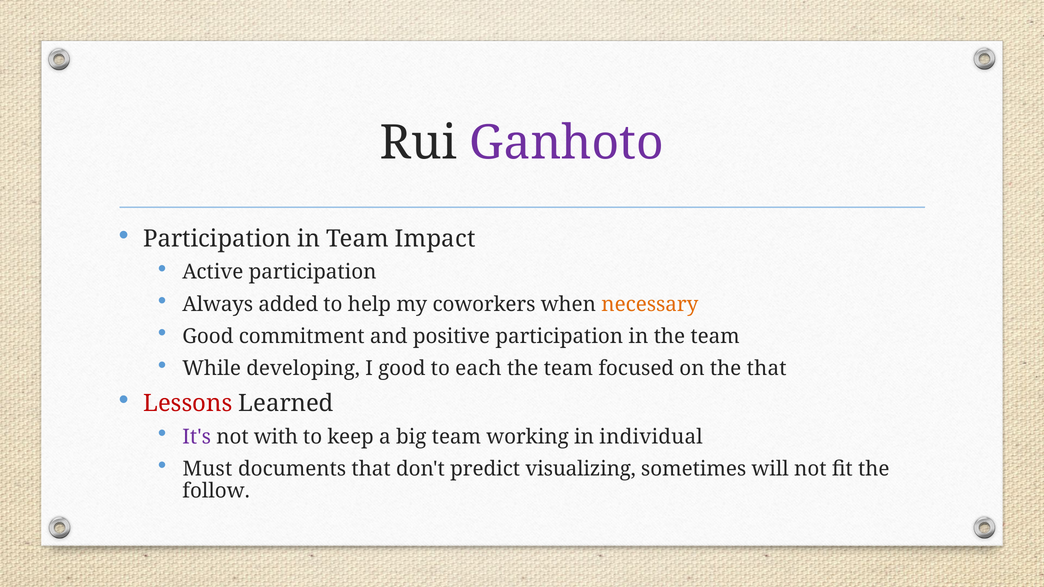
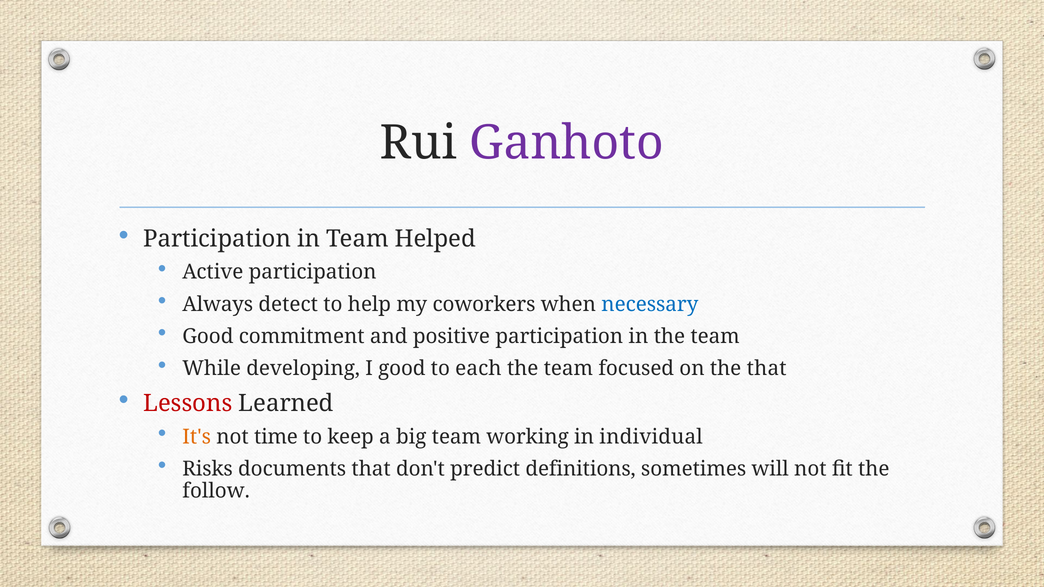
Impact: Impact -> Helped (435, 239)
added: added -> detect (288, 304)
necessary colour: orange -> blue (650, 304)
It's colour: purple -> orange (197, 437)
with: with -> time (276, 437)
Must: Must -> Risks (208, 469)
visualizing: visualizing -> definitions (581, 469)
